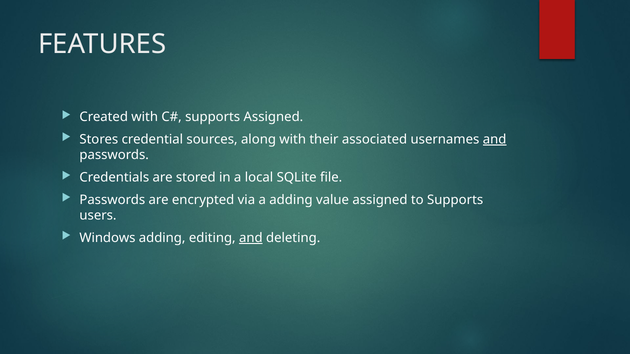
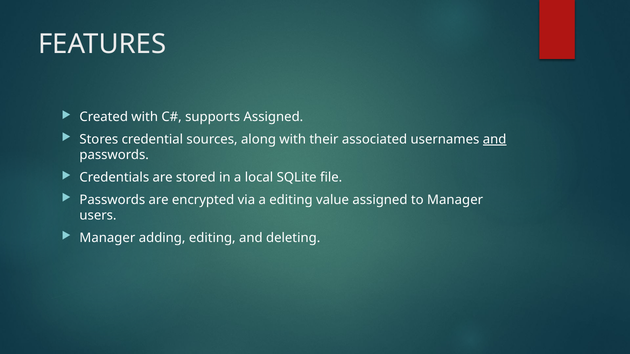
a adding: adding -> editing (291, 200)
to Supports: Supports -> Manager (455, 200)
Windows: Windows -> Manager (107, 238)
and underline: present -> none (251, 238)
